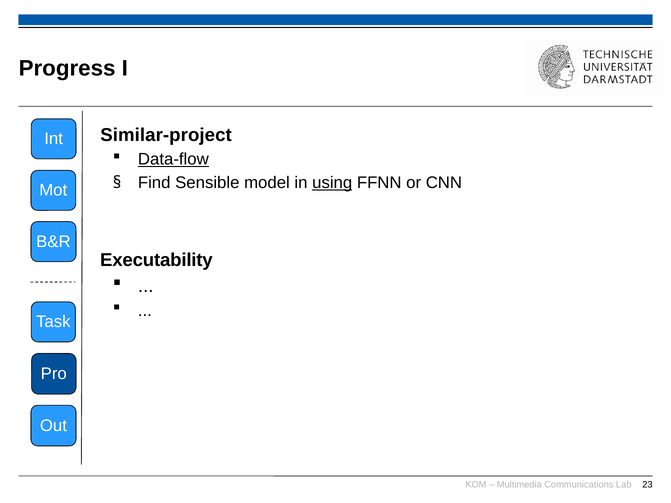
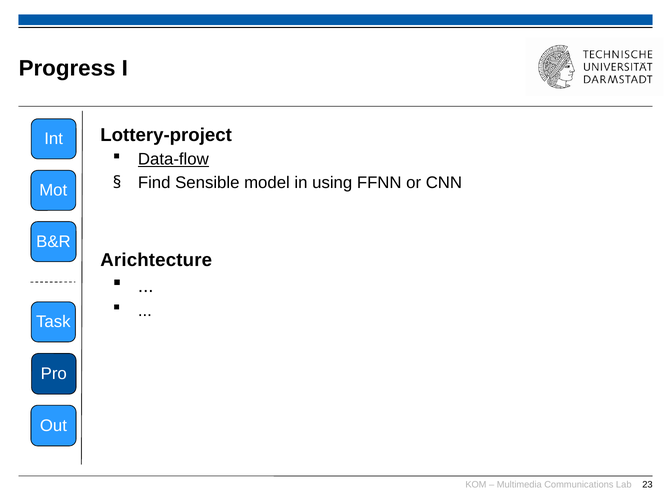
Similar-project: Similar-project -> Lottery-project (166, 135)
using underline: present -> none (332, 183)
Executability: Executability -> Arichtecture (156, 260)
